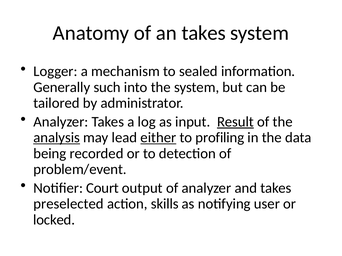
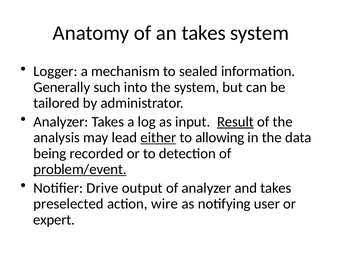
analysis underline: present -> none (57, 138)
profiling: profiling -> allowing (220, 138)
problem/event underline: none -> present (80, 170)
Court: Court -> Drive (102, 188)
skills: skills -> wire (165, 204)
locked: locked -> expert (54, 220)
